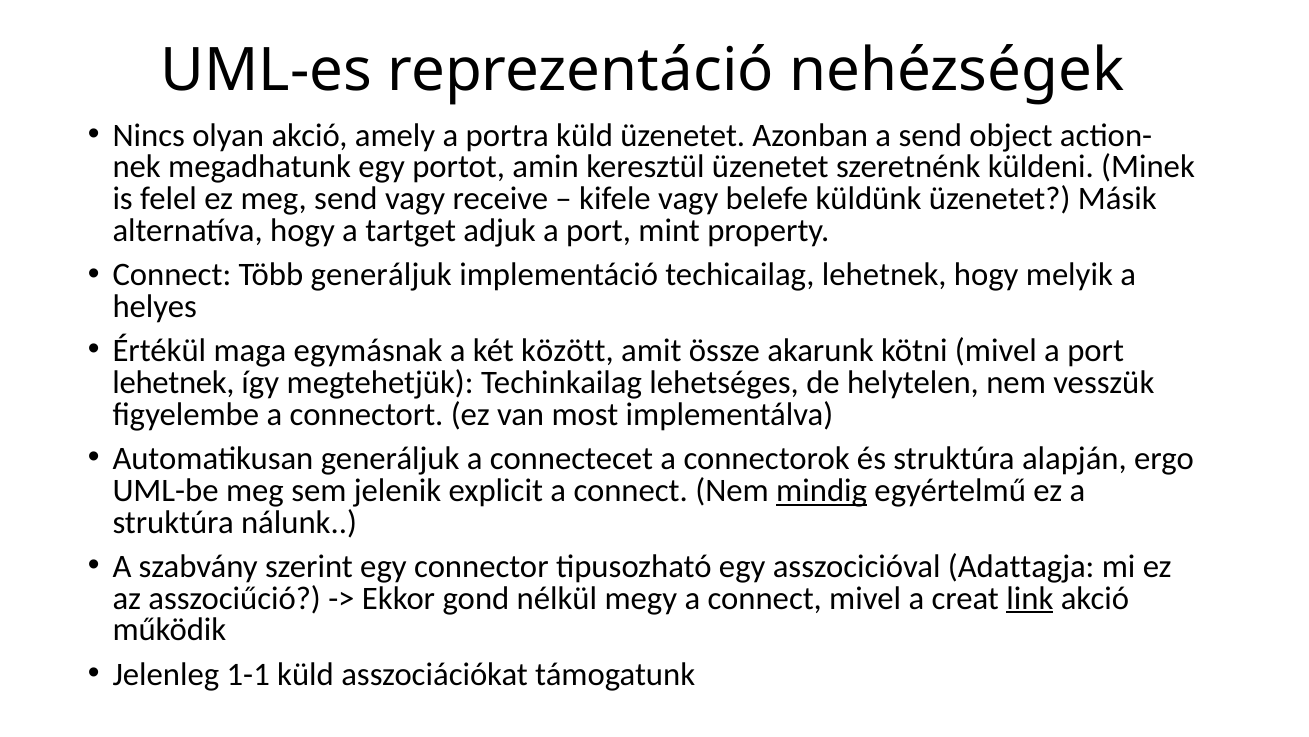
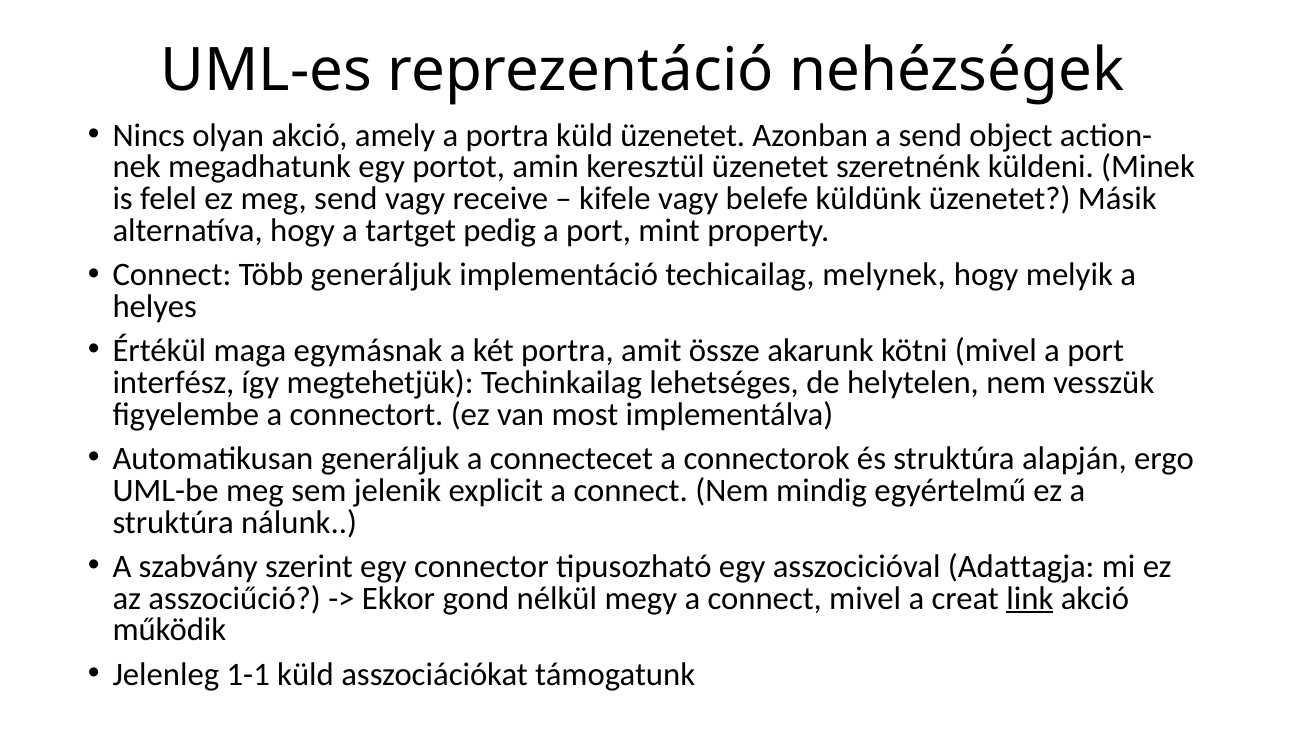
adjuk: adjuk -> pedig (500, 231)
techicailag lehetnek: lehetnek -> melynek (884, 275)
két között: között -> portra (567, 351)
lehetnek: lehetnek -> interfész (173, 382)
mindig underline: present -> none (822, 490)
